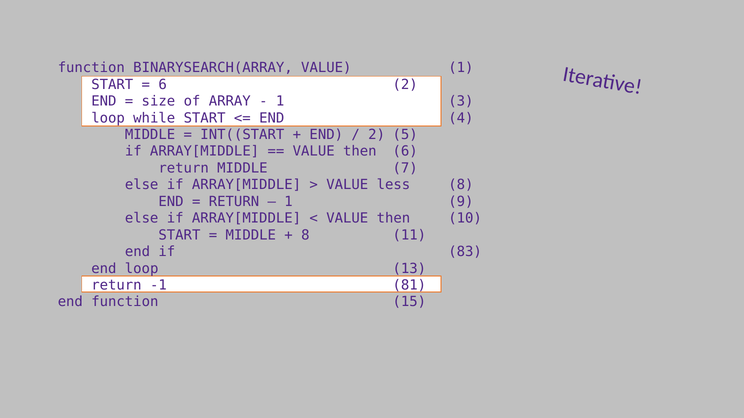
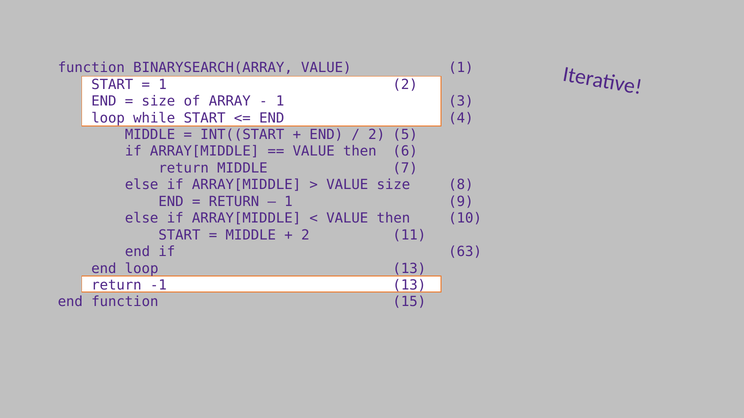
6: 6 -> 1 (163, 85)
VALUE less: less -> size (393, 185)
8: 8 -> 2 (305, 235)
83: 83 -> 63 (465, 252)
-1 81: 81 -> 13 (409, 285)
